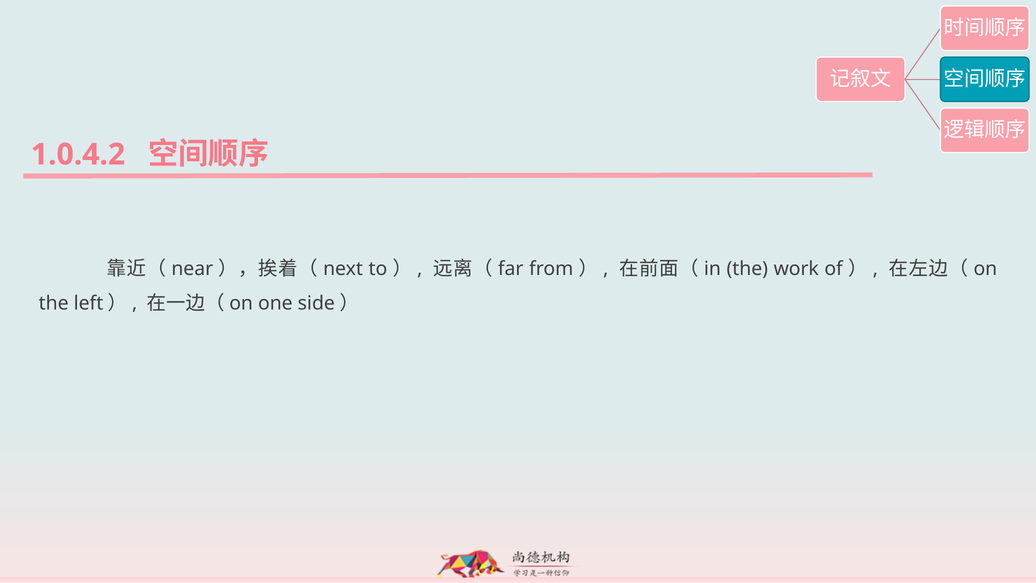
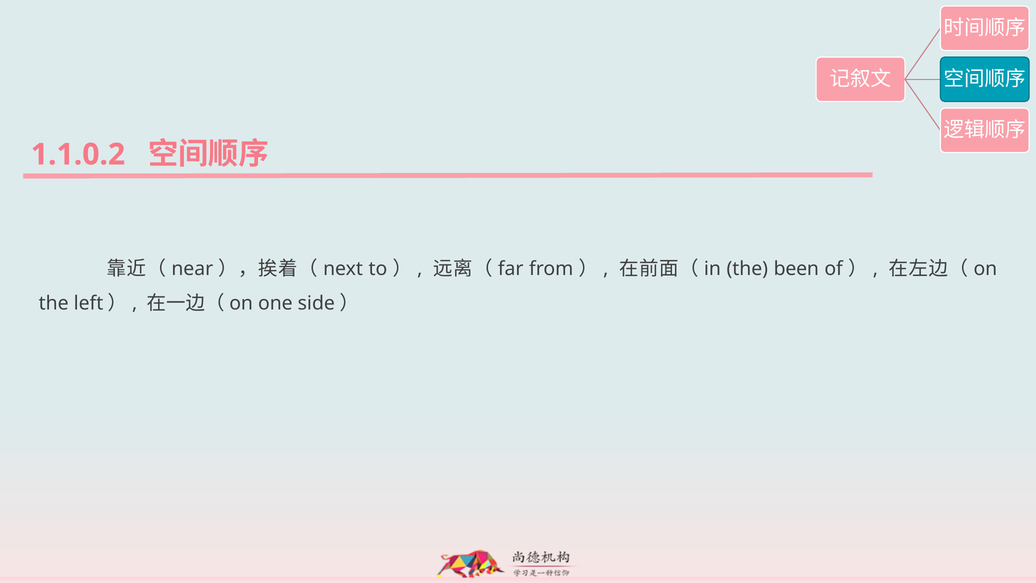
1.0.4.2: 1.0.4.2 -> 1.1.0.2 (78, 154)
work: work -> been (796, 268)
